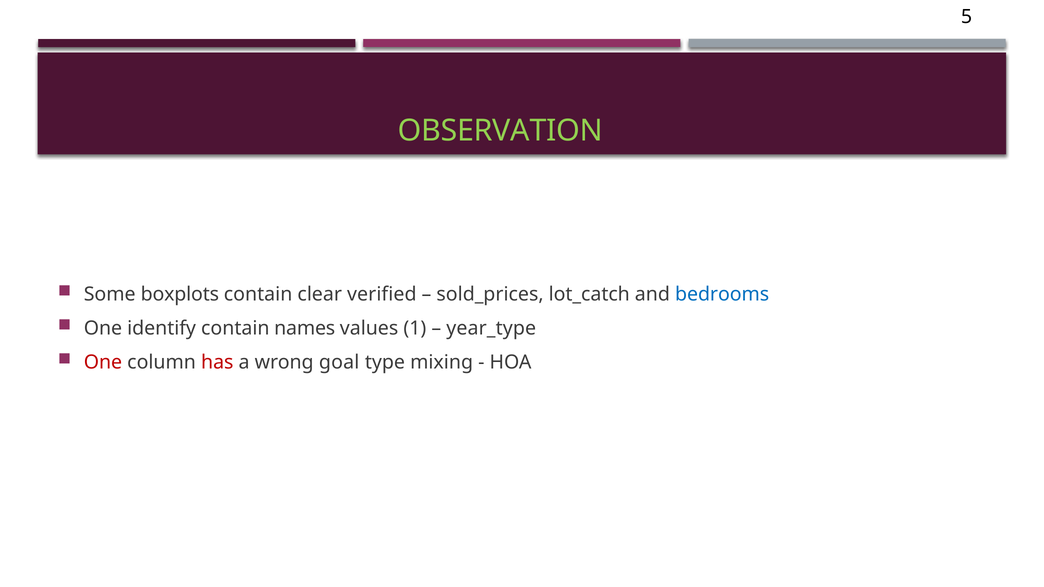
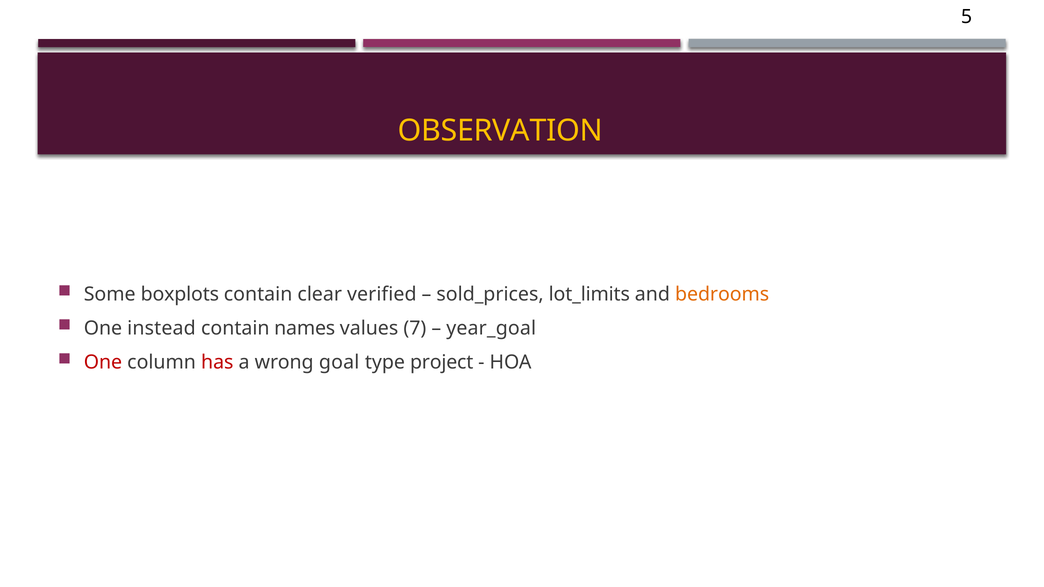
OBSERVATION colour: light green -> yellow (500, 131)
lot_catch: lot_catch -> lot_limits (589, 295)
bedrooms colour: blue -> orange (722, 295)
identify: identify -> instead (162, 329)
1: 1 -> 7 (415, 329)
year_type: year_type -> year_goal (491, 329)
mixing: mixing -> project (442, 363)
